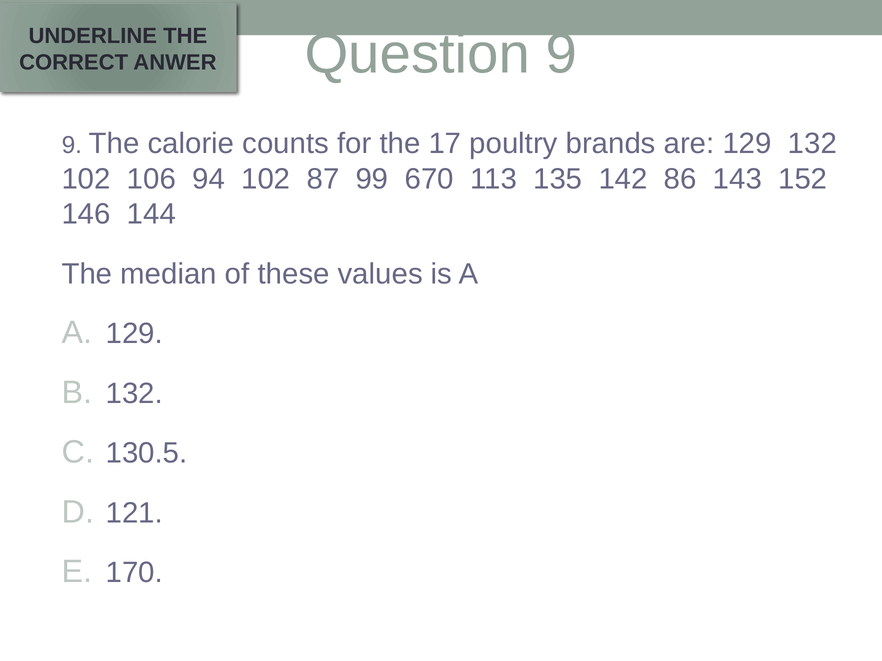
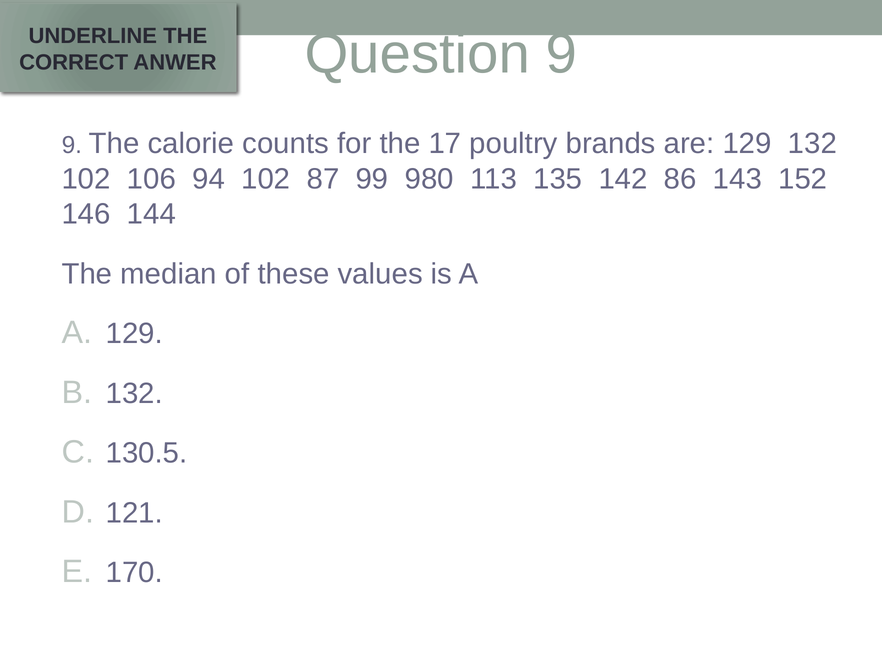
670: 670 -> 980 (429, 179)
